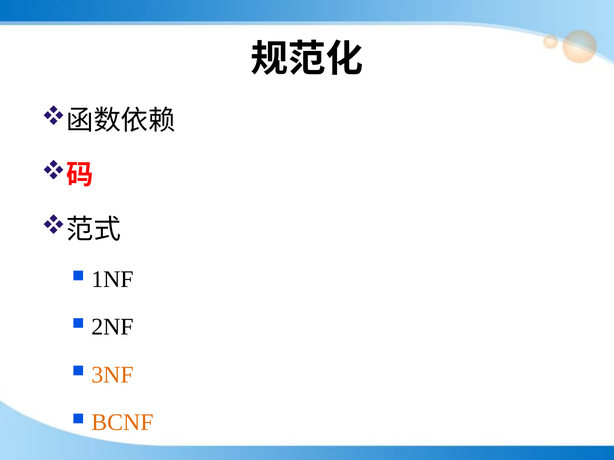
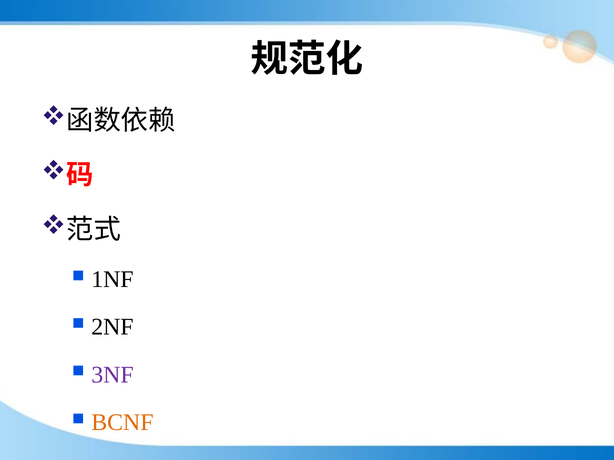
3NF colour: orange -> purple (112, 375)
